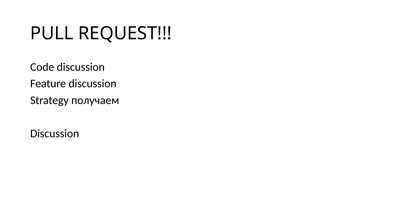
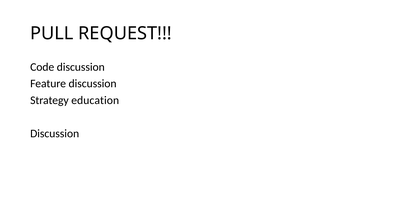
получаем: получаем -> education (95, 100)
